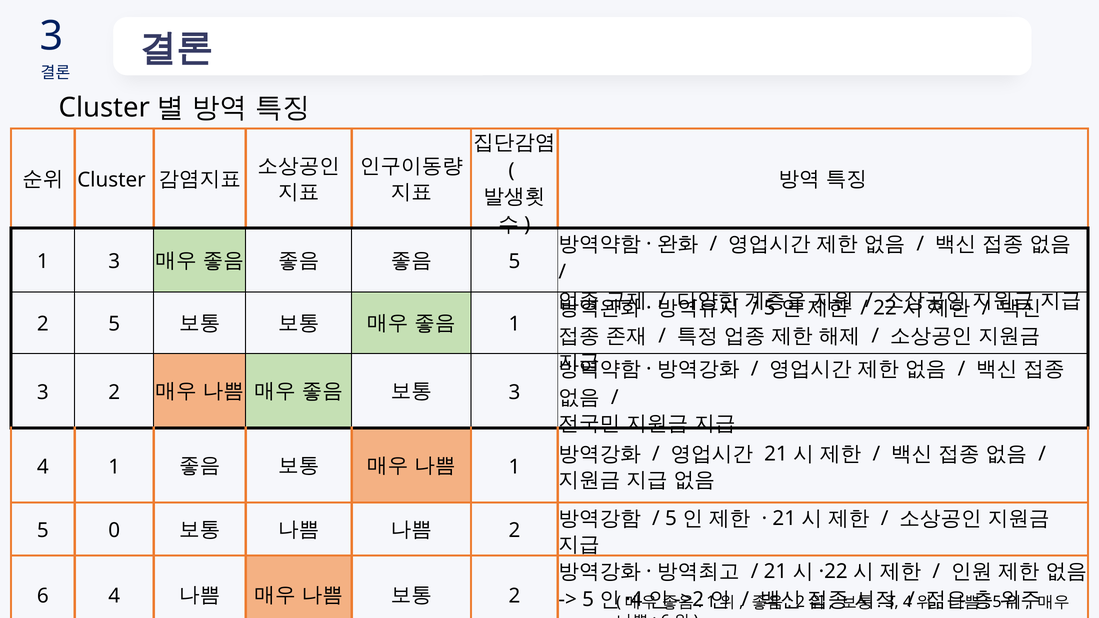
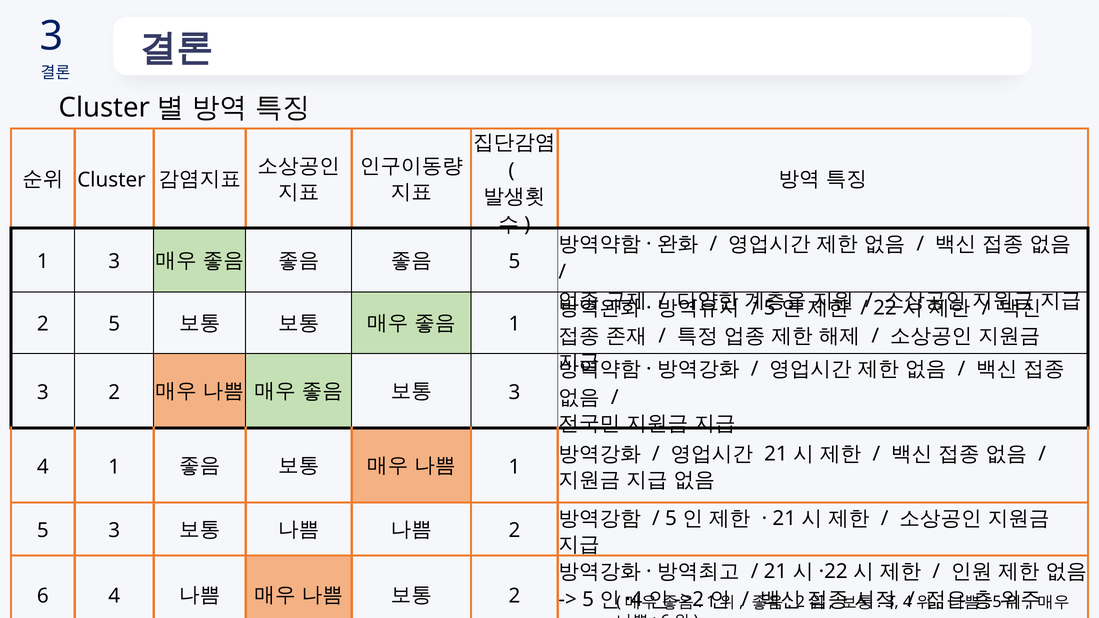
5 0: 0 -> 3 (114, 531)
